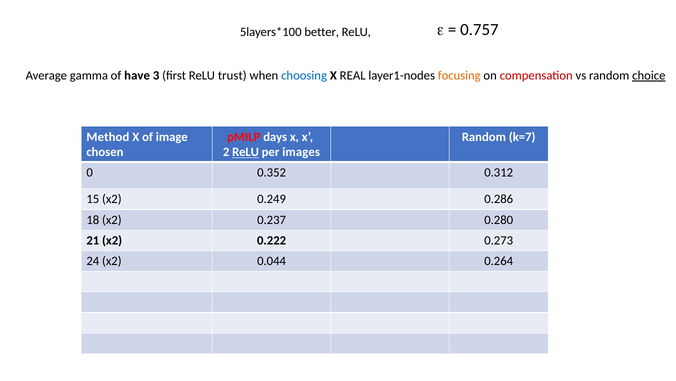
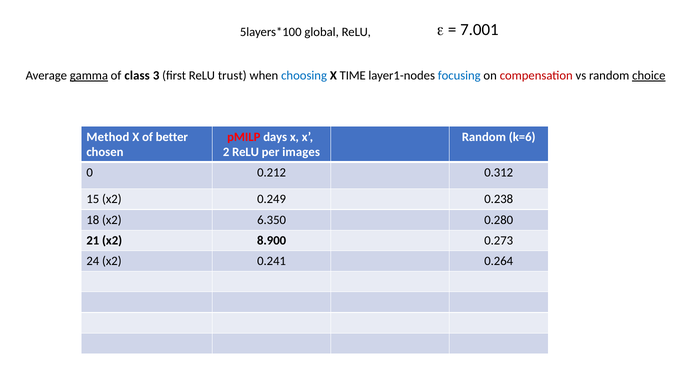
0.757: 0.757 -> 7.001 (479, 30)
better: better -> global (322, 32)
gamma underline: none -> present (89, 75)
have: have -> class (137, 75)
REAL: REAL -> TIME (353, 75)
focusing colour: orange -> blue (459, 75)
image: image -> better (172, 137)
k=7: k=7 -> k=6 (522, 137)
ReLU underline: present -> none (246, 152)
0.352: 0.352 -> 0.212 (272, 172)
0.286: 0.286 -> 0.238 (499, 199)
0.237: 0.237 -> 6.350 (272, 219)
0.222: 0.222 -> 8.900 (272, 240)
0.044: 0.044 -> 0.241 (272, 261)
